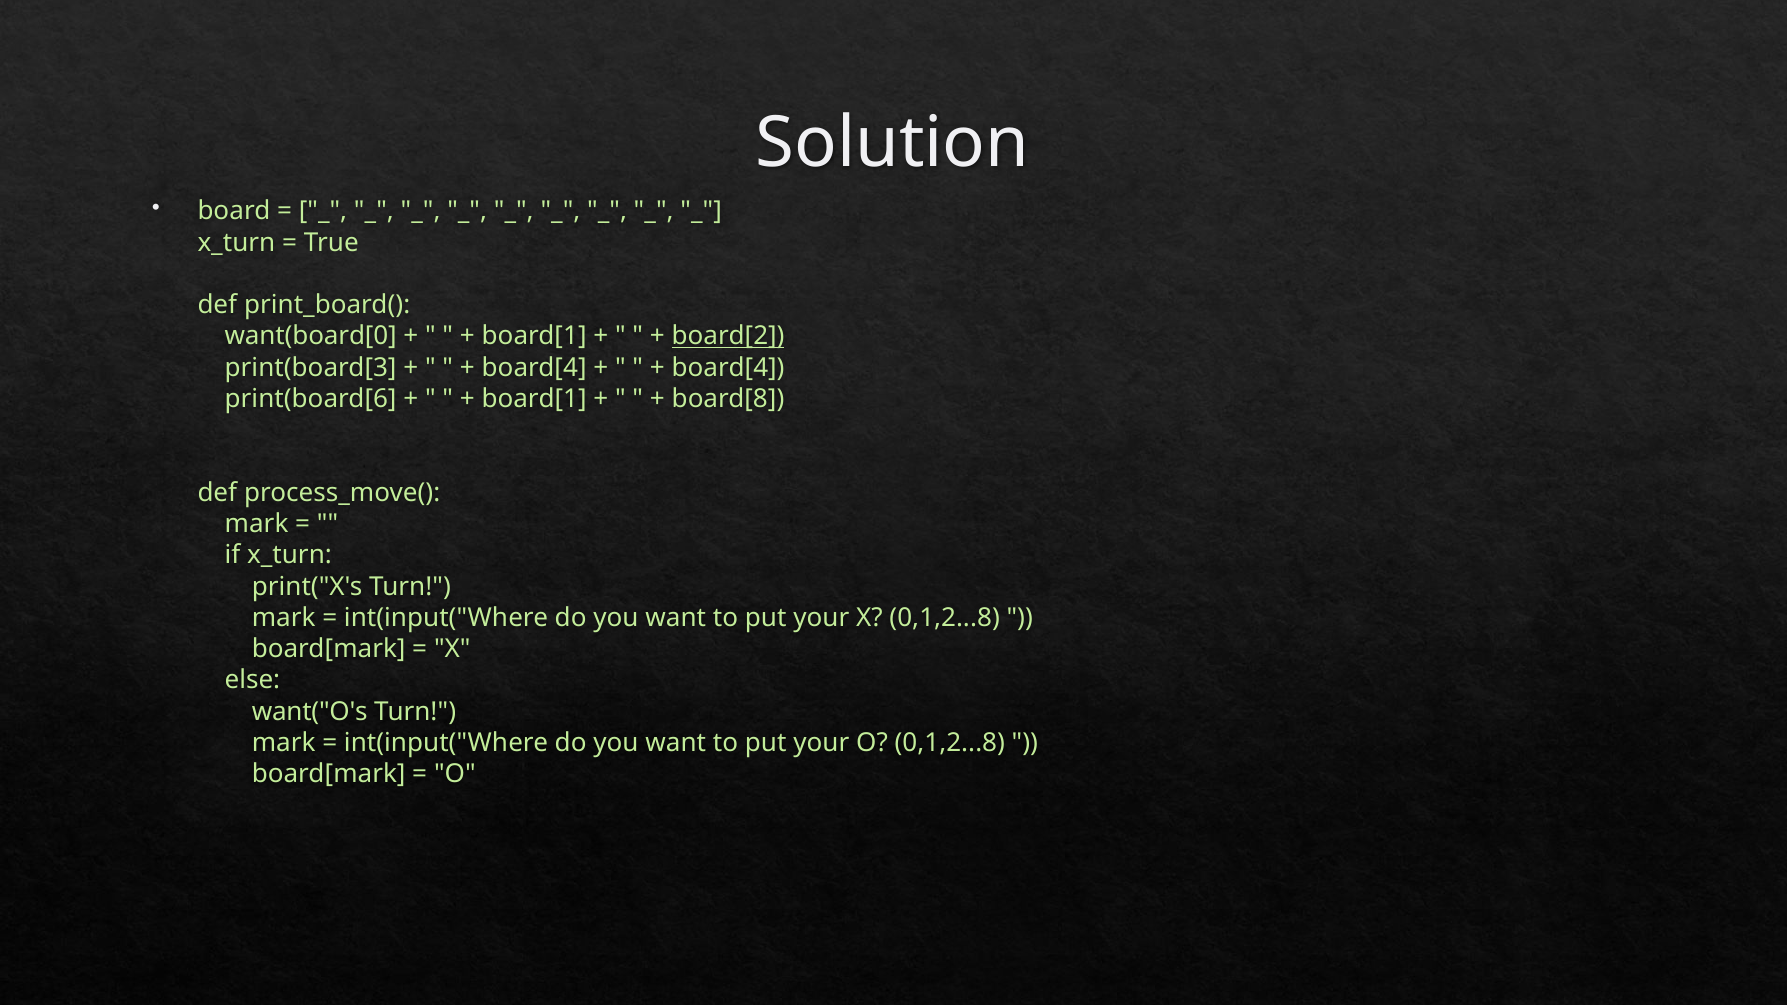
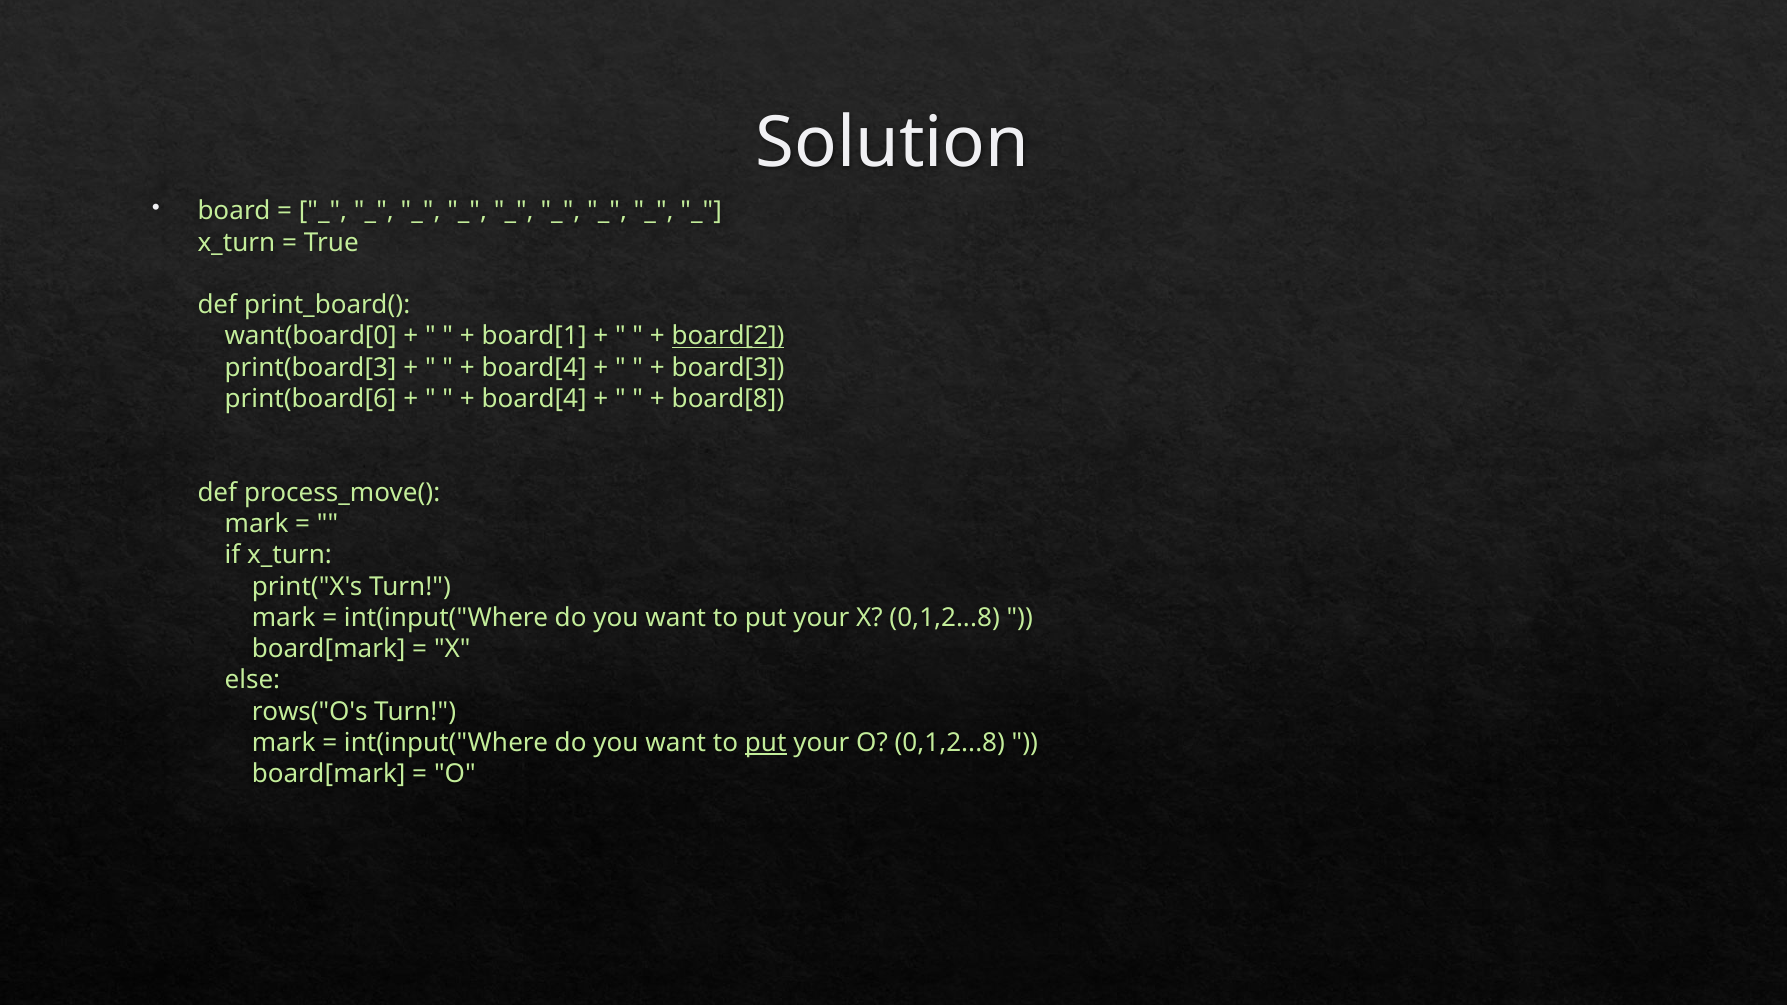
board[4: board[4 -> board[3 (728, 368)
board[1: board[1 -> board[4 (534, 399)
want("O's: want("O's -> rows("O's (310, 712)
put underline: none -> present (766, 743)
